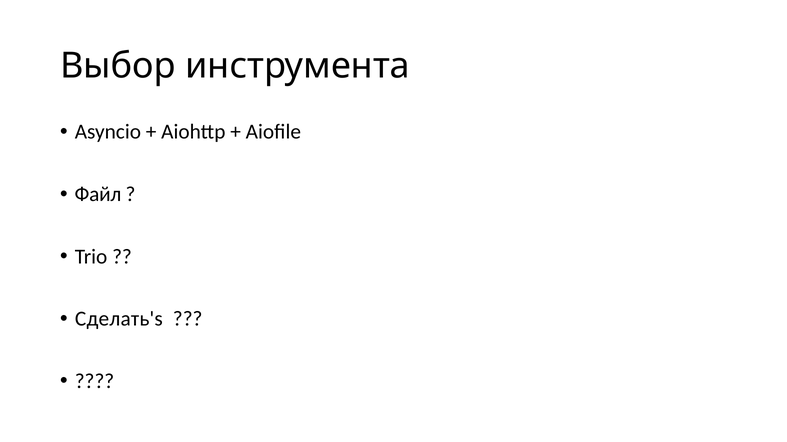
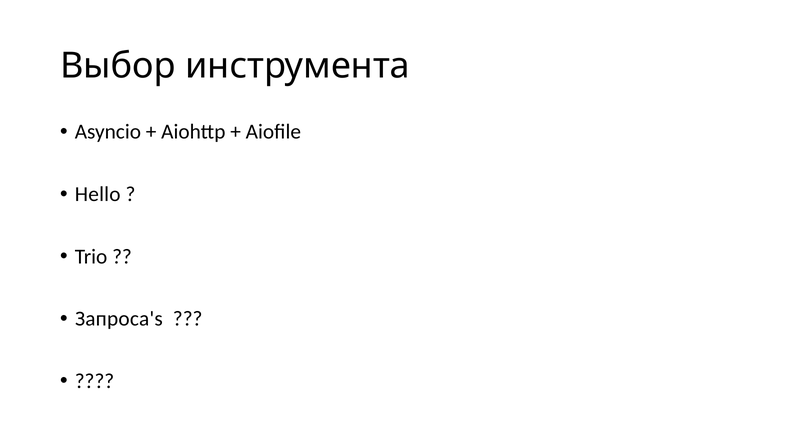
Файл: Файл -> Hello (98, 195)
Сделать's: Сделать's -> Запроса's (119, 319)
